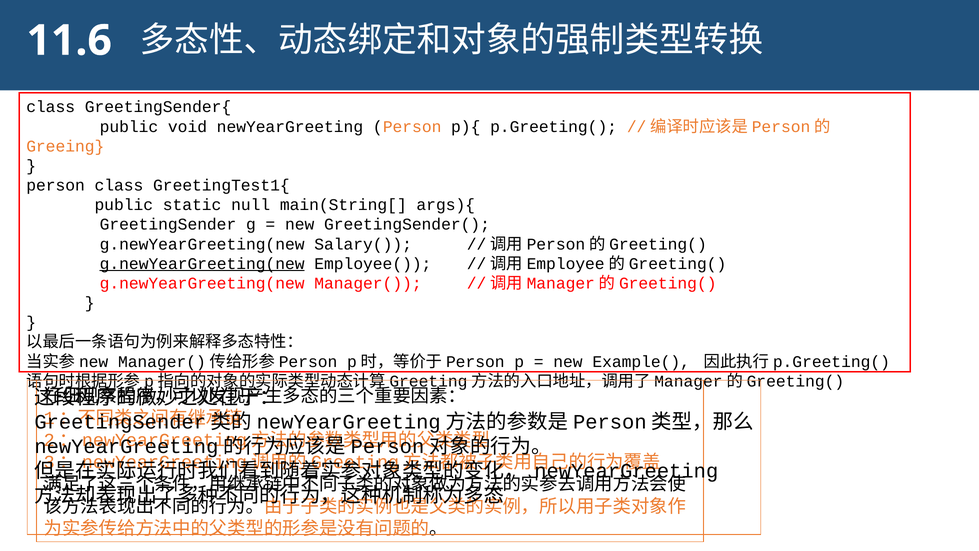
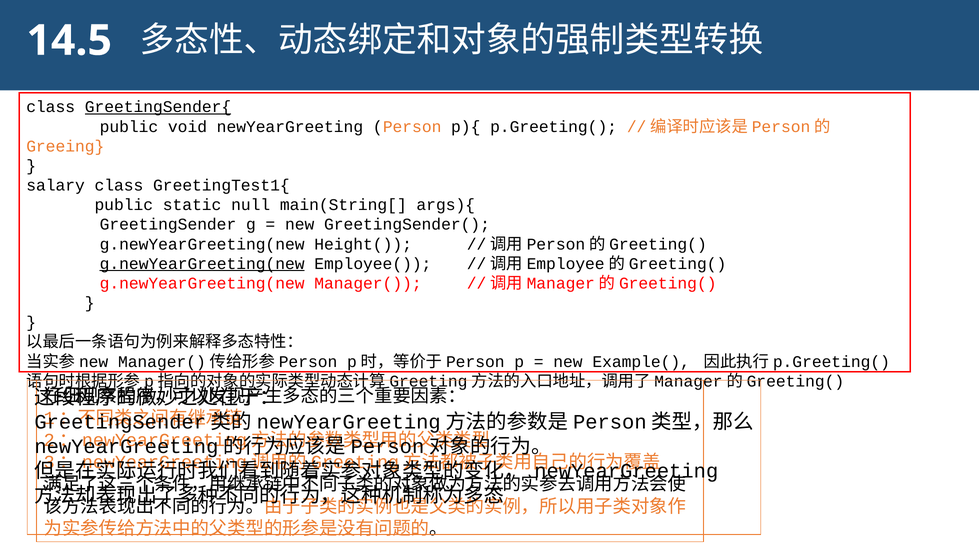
11.6: 11.6 -> 14.5 (69, 41)
GreetingSender{ underline: none -> present (158, 107)
person: person -> salary (56, 185)
Salary(: Salary( -> Height( (363, 244)
